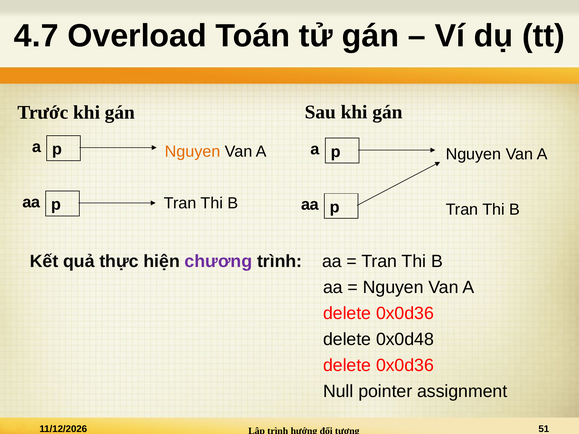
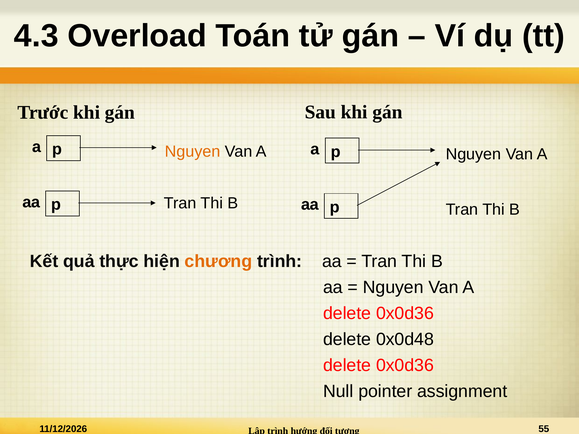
4.7: 4.7 -> 4.3 (36, 36)
chương colour: purple -> orange (218, 261)
51: 51 -> 55 (544, 429)
